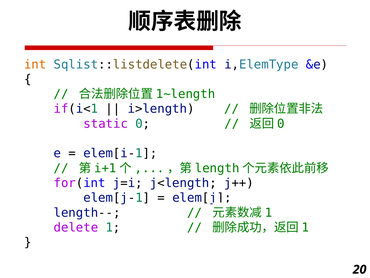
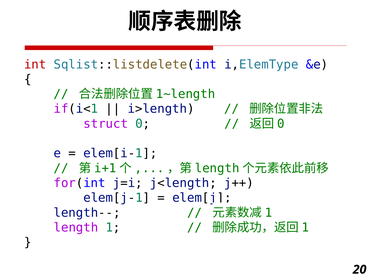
int colour: orange -> red (35, 64)
static: static -> struct (106, 124)
delete: delete -> length (76, 227)
